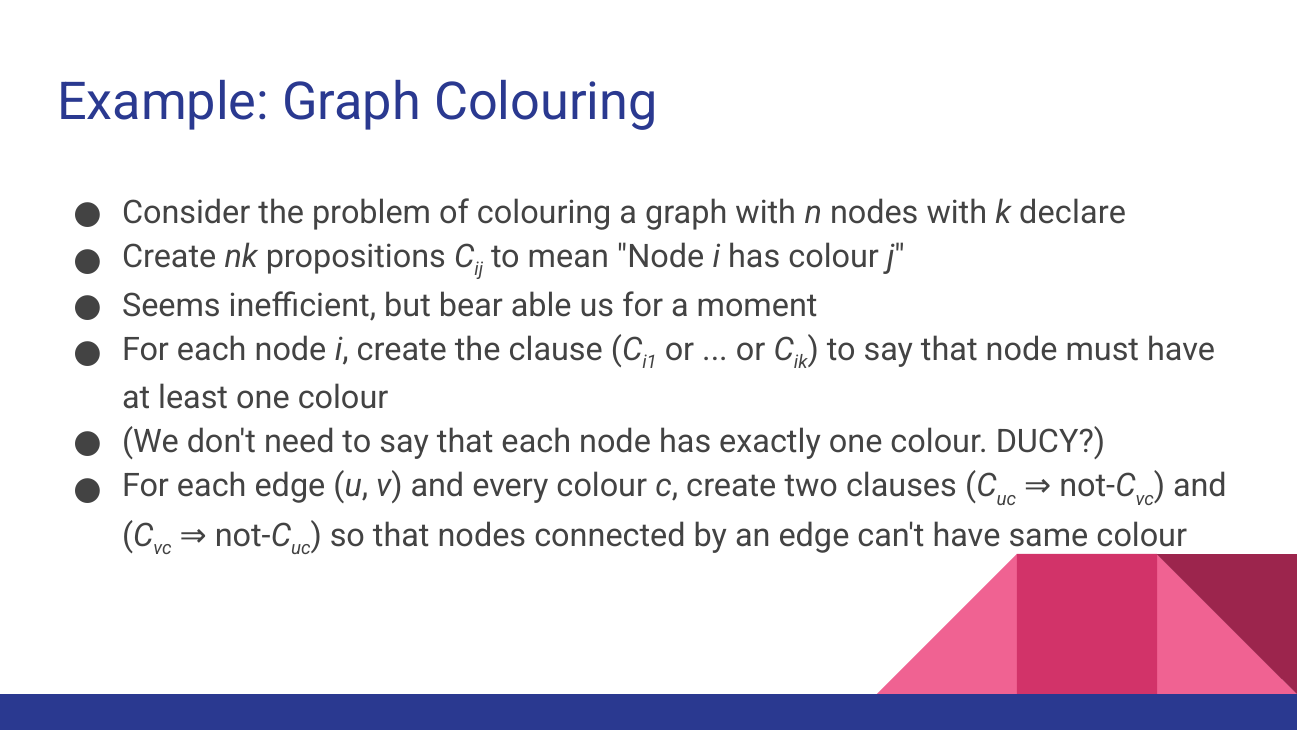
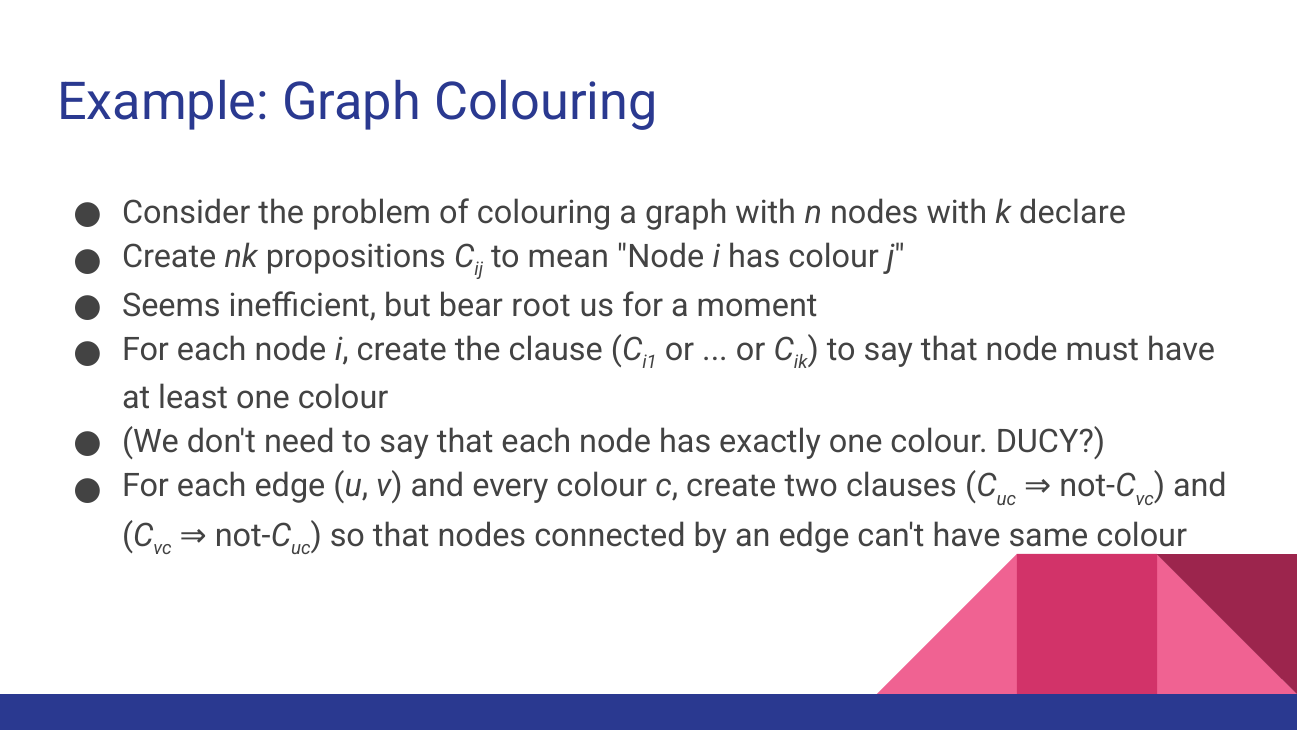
able: able -> root (541, 305)
